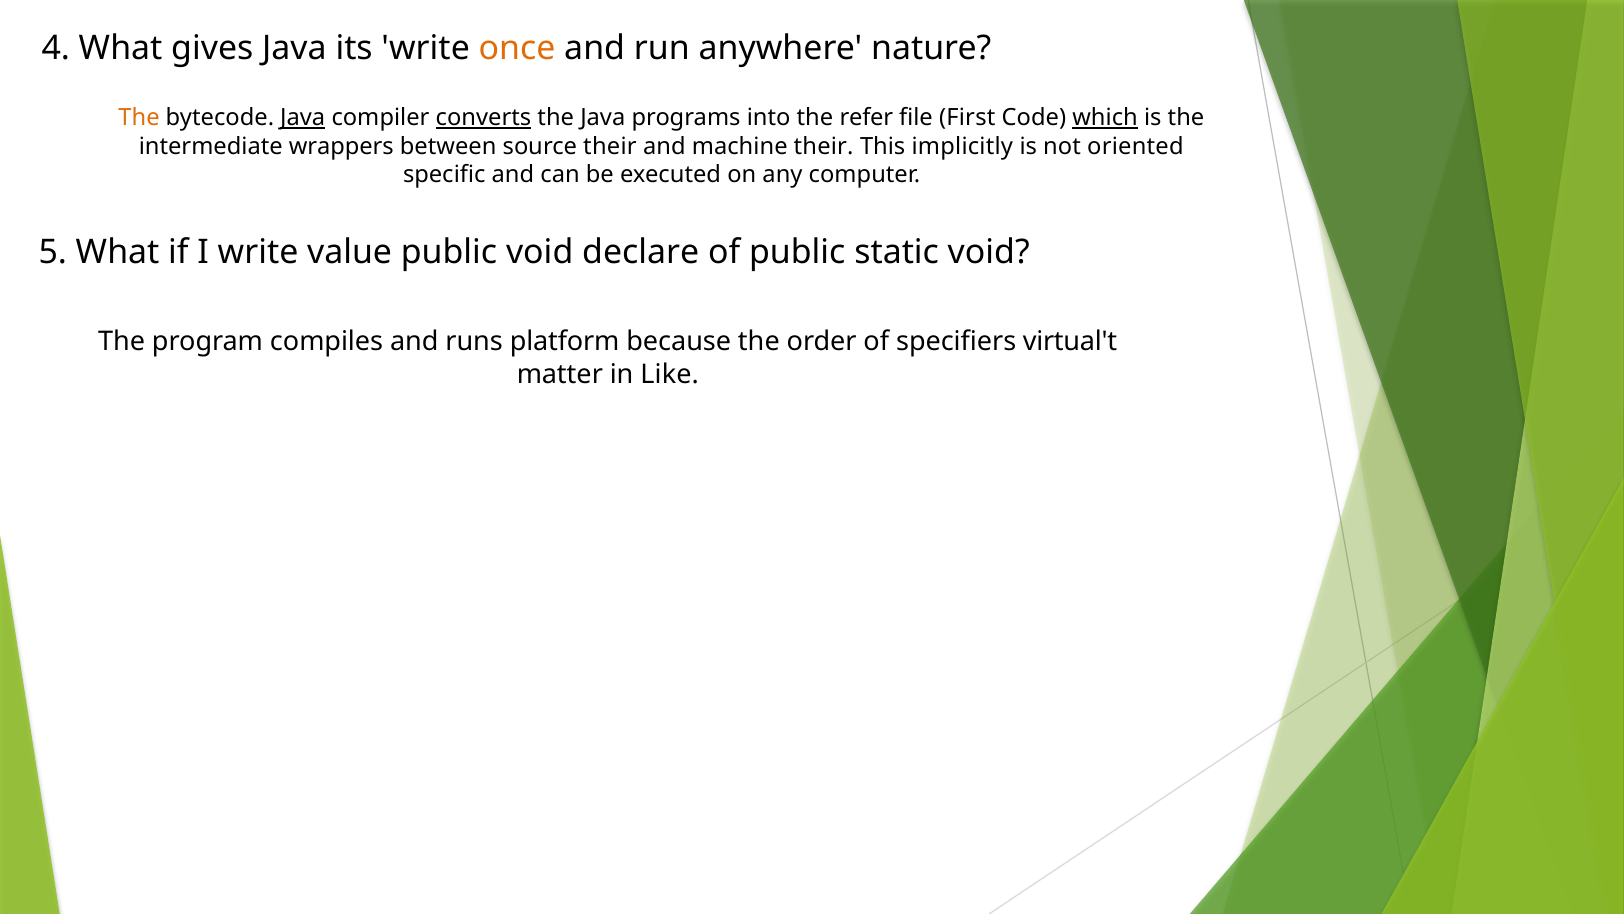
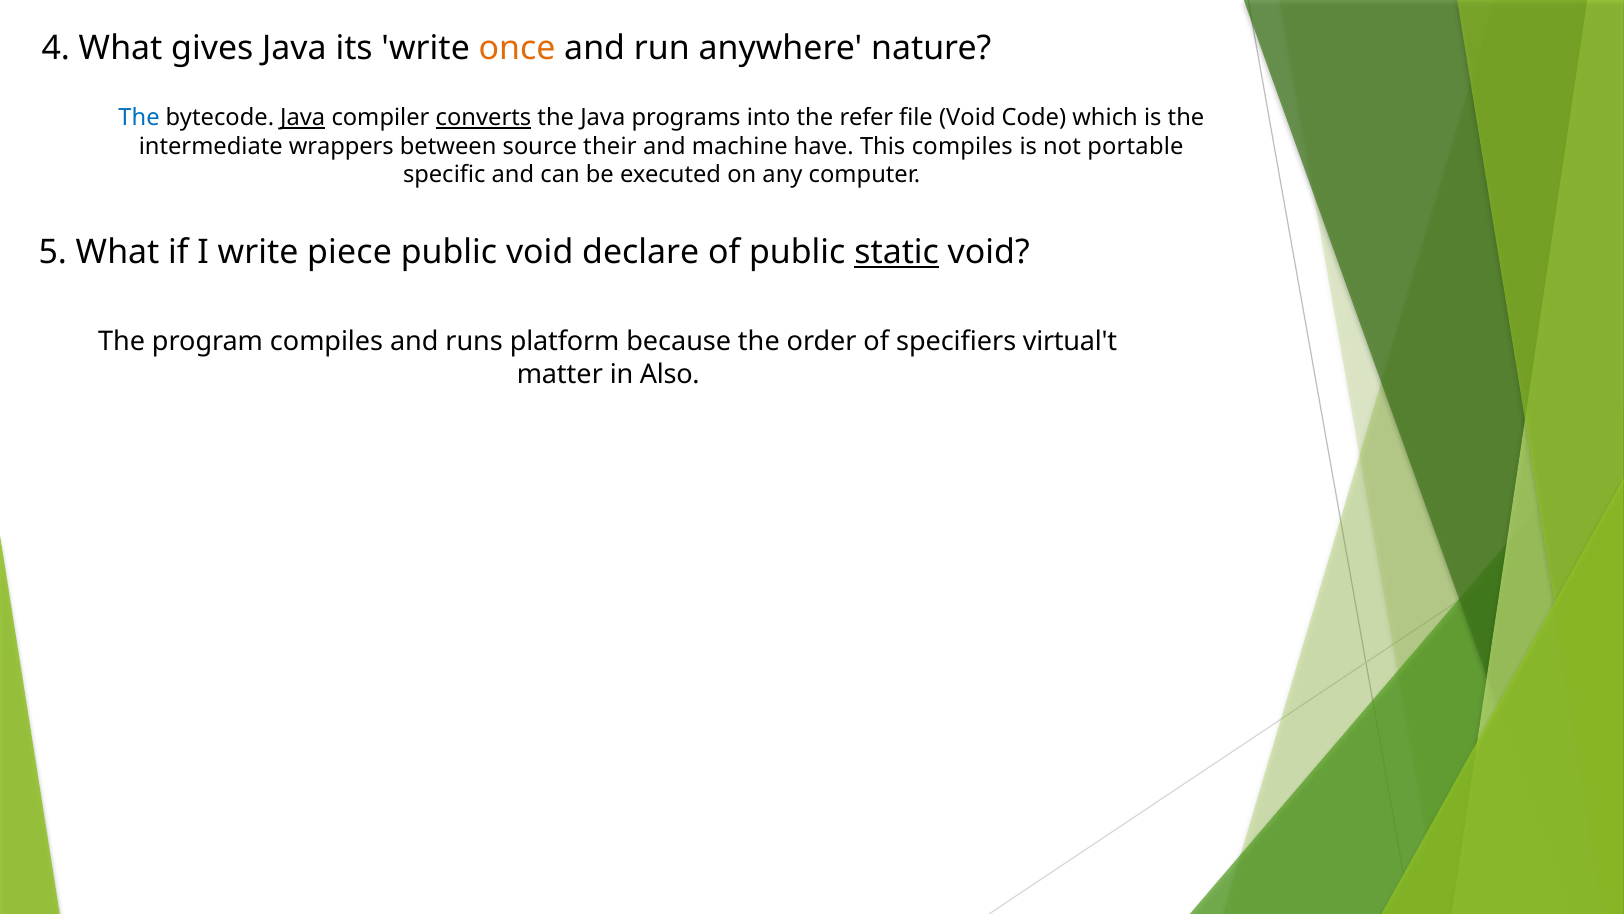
The colour: orange -> blue (139, 118)
file First: First -> Void (967, 118)
which underline: present -> none (1105, 118)
machine their: their -> have (824, 146)
This implicitly: implicitly -> compiles (962, 146)
oriented: oriented -> portable (1135, 146)
value: value -> piece (350, 252)
static underline: none -> present (897, 252)
Like: Like -> Also (670, 374)
